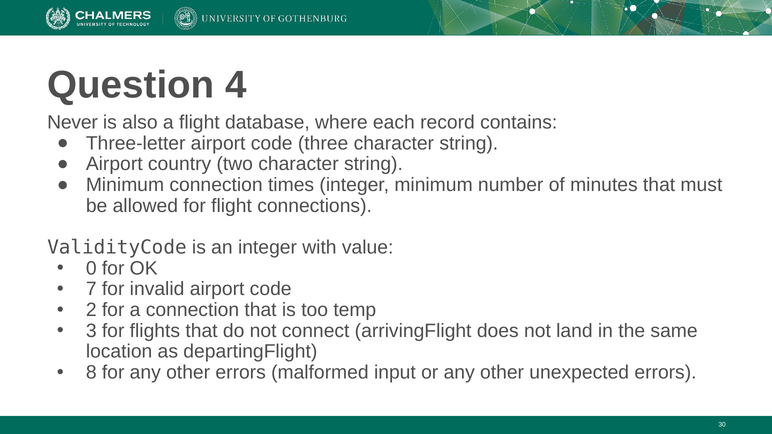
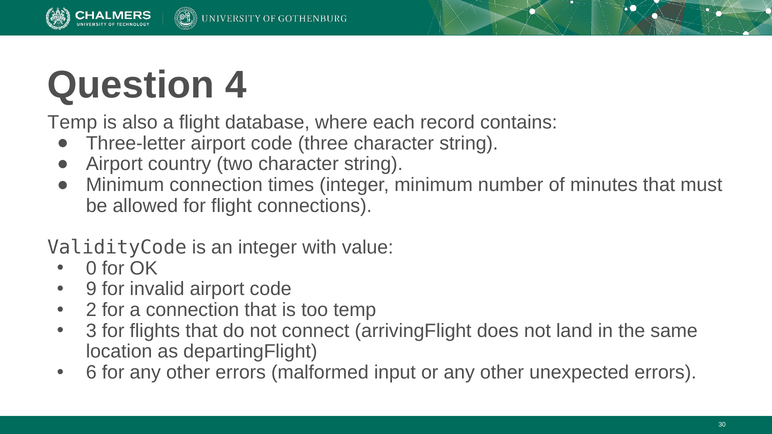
Never: Never -> Temp (72, 122)
7: 7 -> 9 (91, 289)
8: 8 -> 6 (91, 373)
